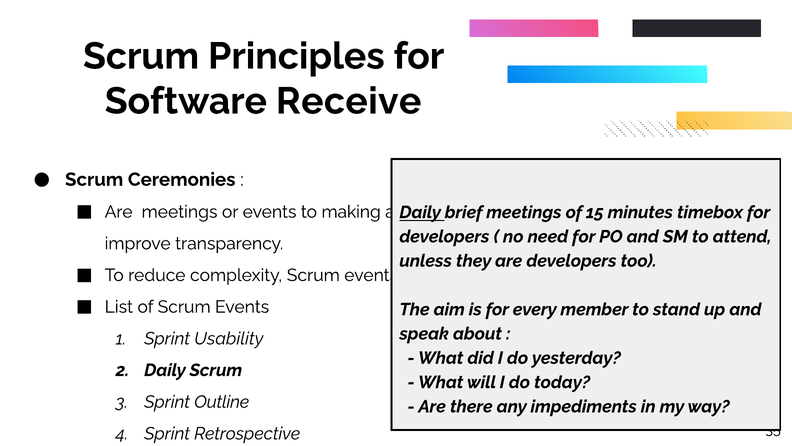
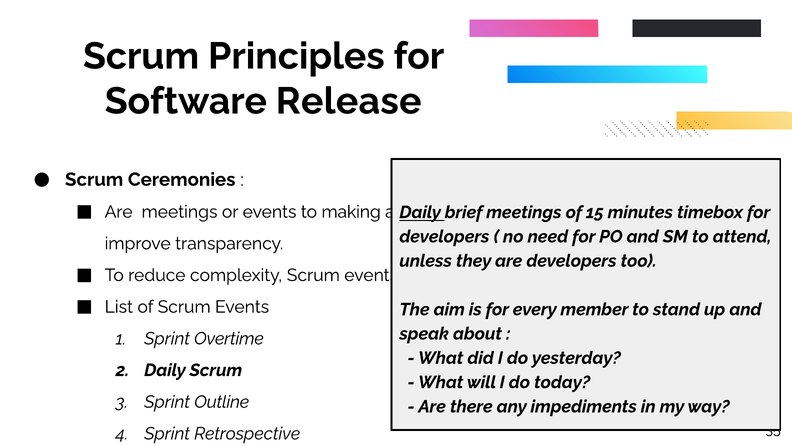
Receive: Receive -> Release (349, 101)
Usability: Usability -> Overtime (229, 338)
